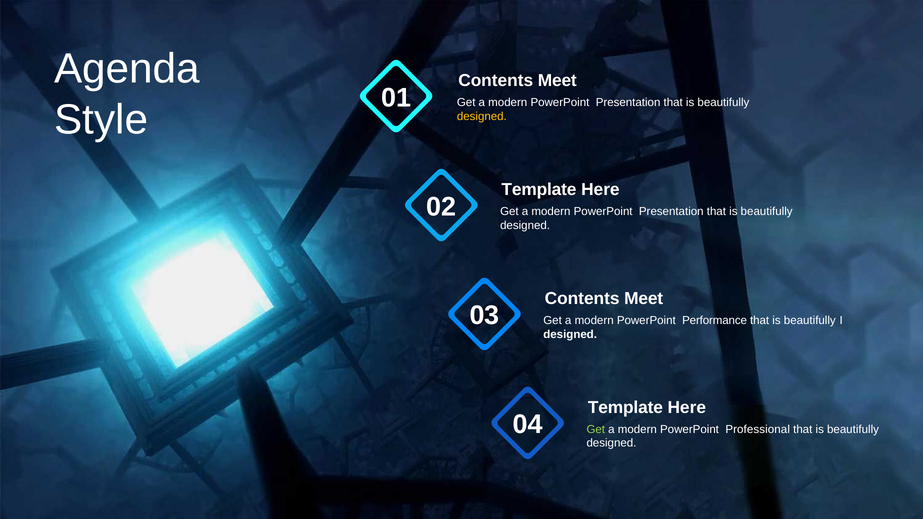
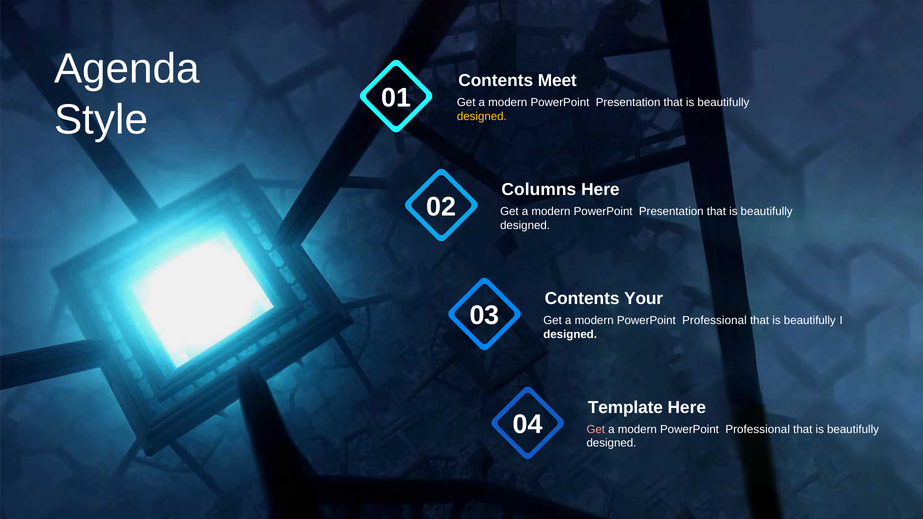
Template: Template -> Columns (539, 190)
Meet: Meet -> Your (644, 299)
Performance: Performance -> Professional (714, 321)
Get colour: light green -> pink (596, 430)
